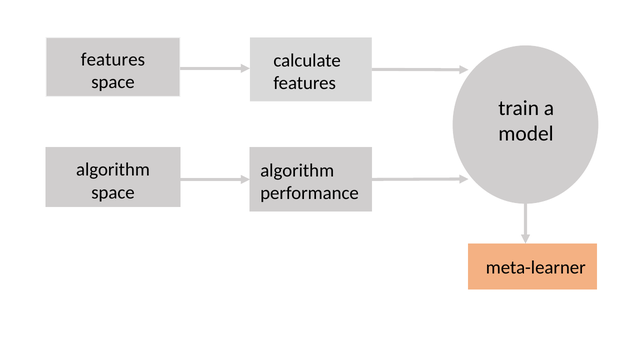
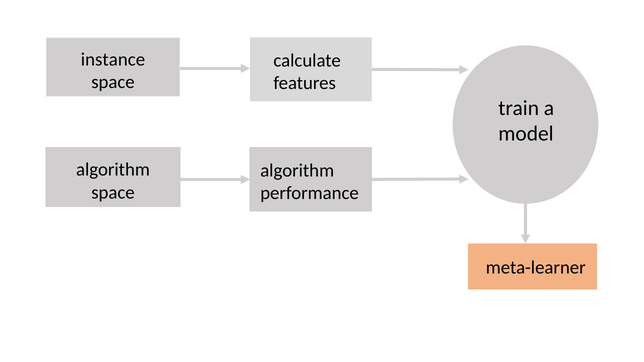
features: features -> instance (113, 60)
